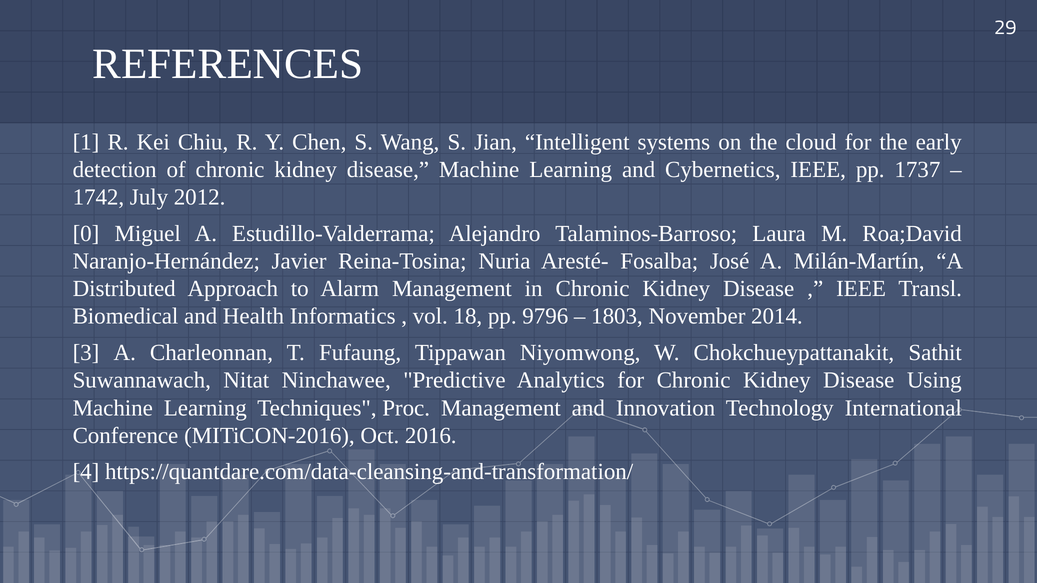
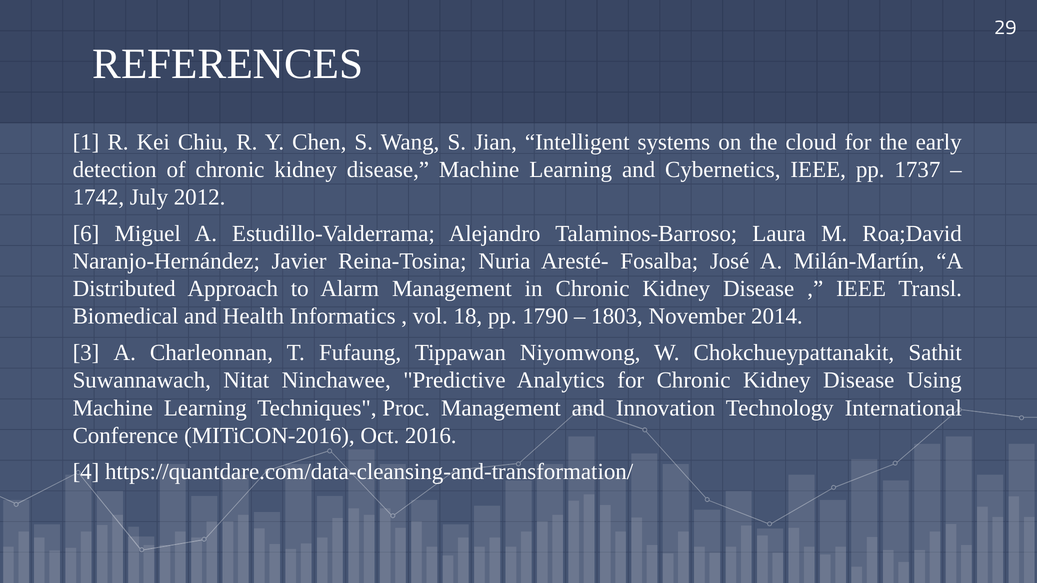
0: 0 -> 6 (86, 234)
9796: 9796 -> 1790 (545, 317)
